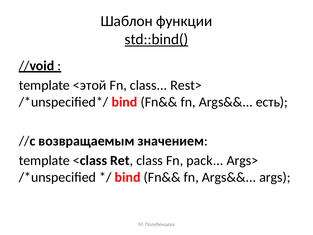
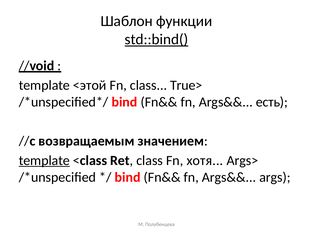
Rest>: Rest> -> True> (186, 85)
template underline: none -> present (44, 160)
pack: pack -> хотя (205, 160)
